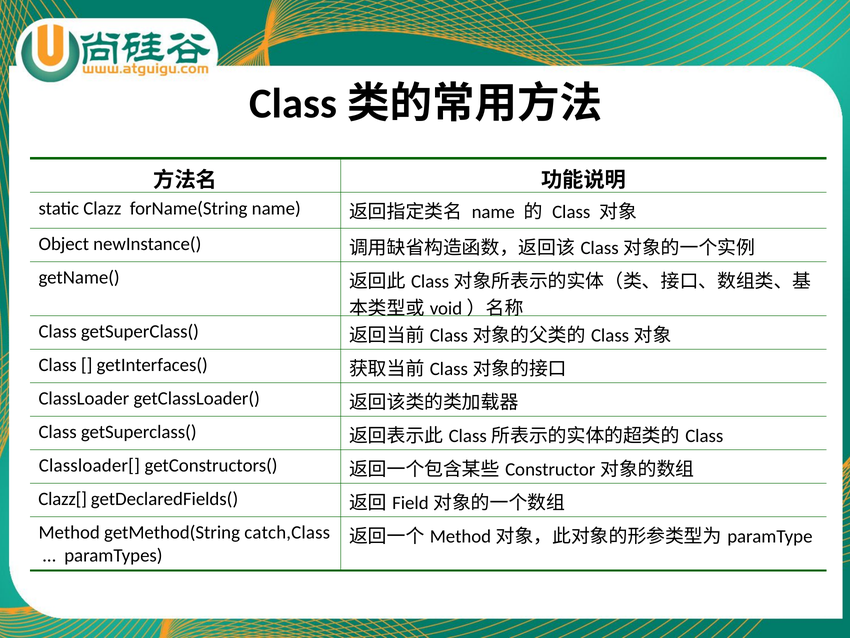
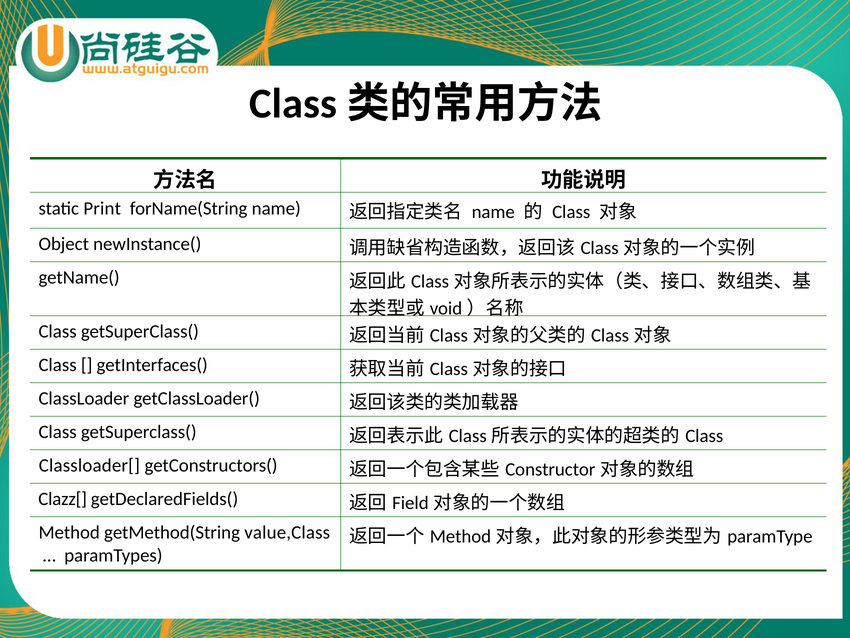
Clazz: Clazz -> Print (102, 208)
catch,Class: catch,Class -> value,Class (287, 532)
